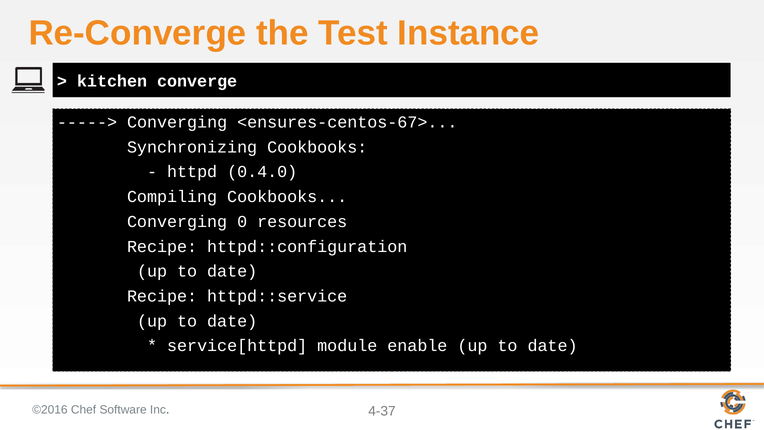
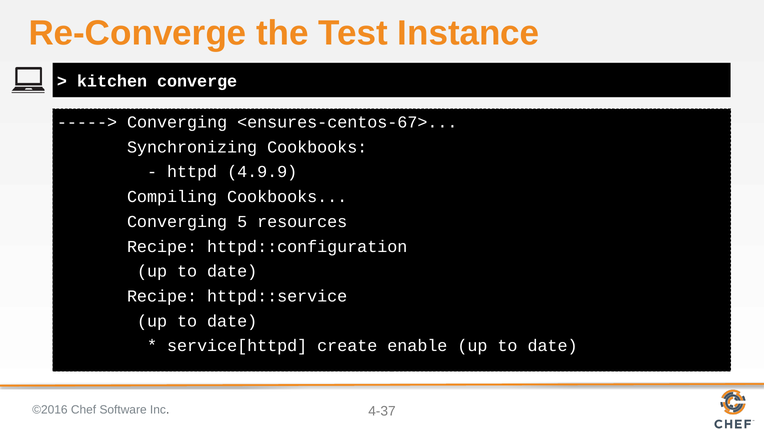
0.4.0: 0.4.0 -> 4.9.9 (262, 172)
0: 0 -> 5 (242, 222)
module: module -> create (347, 346)
